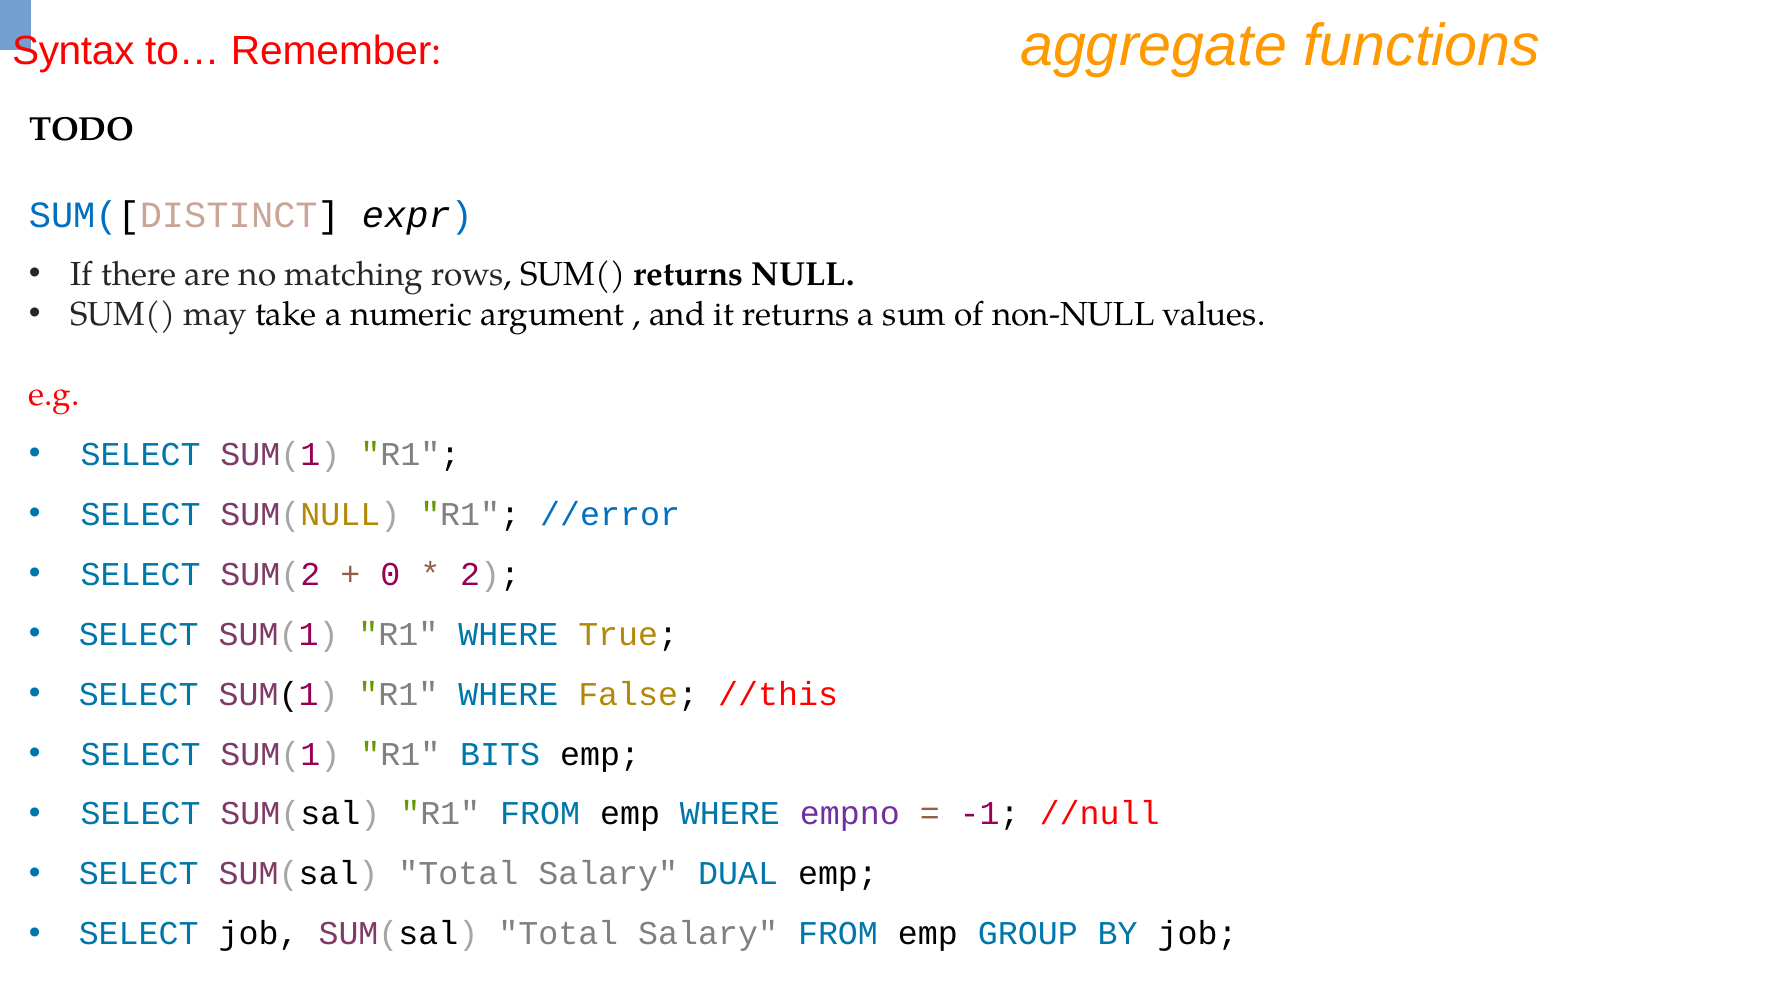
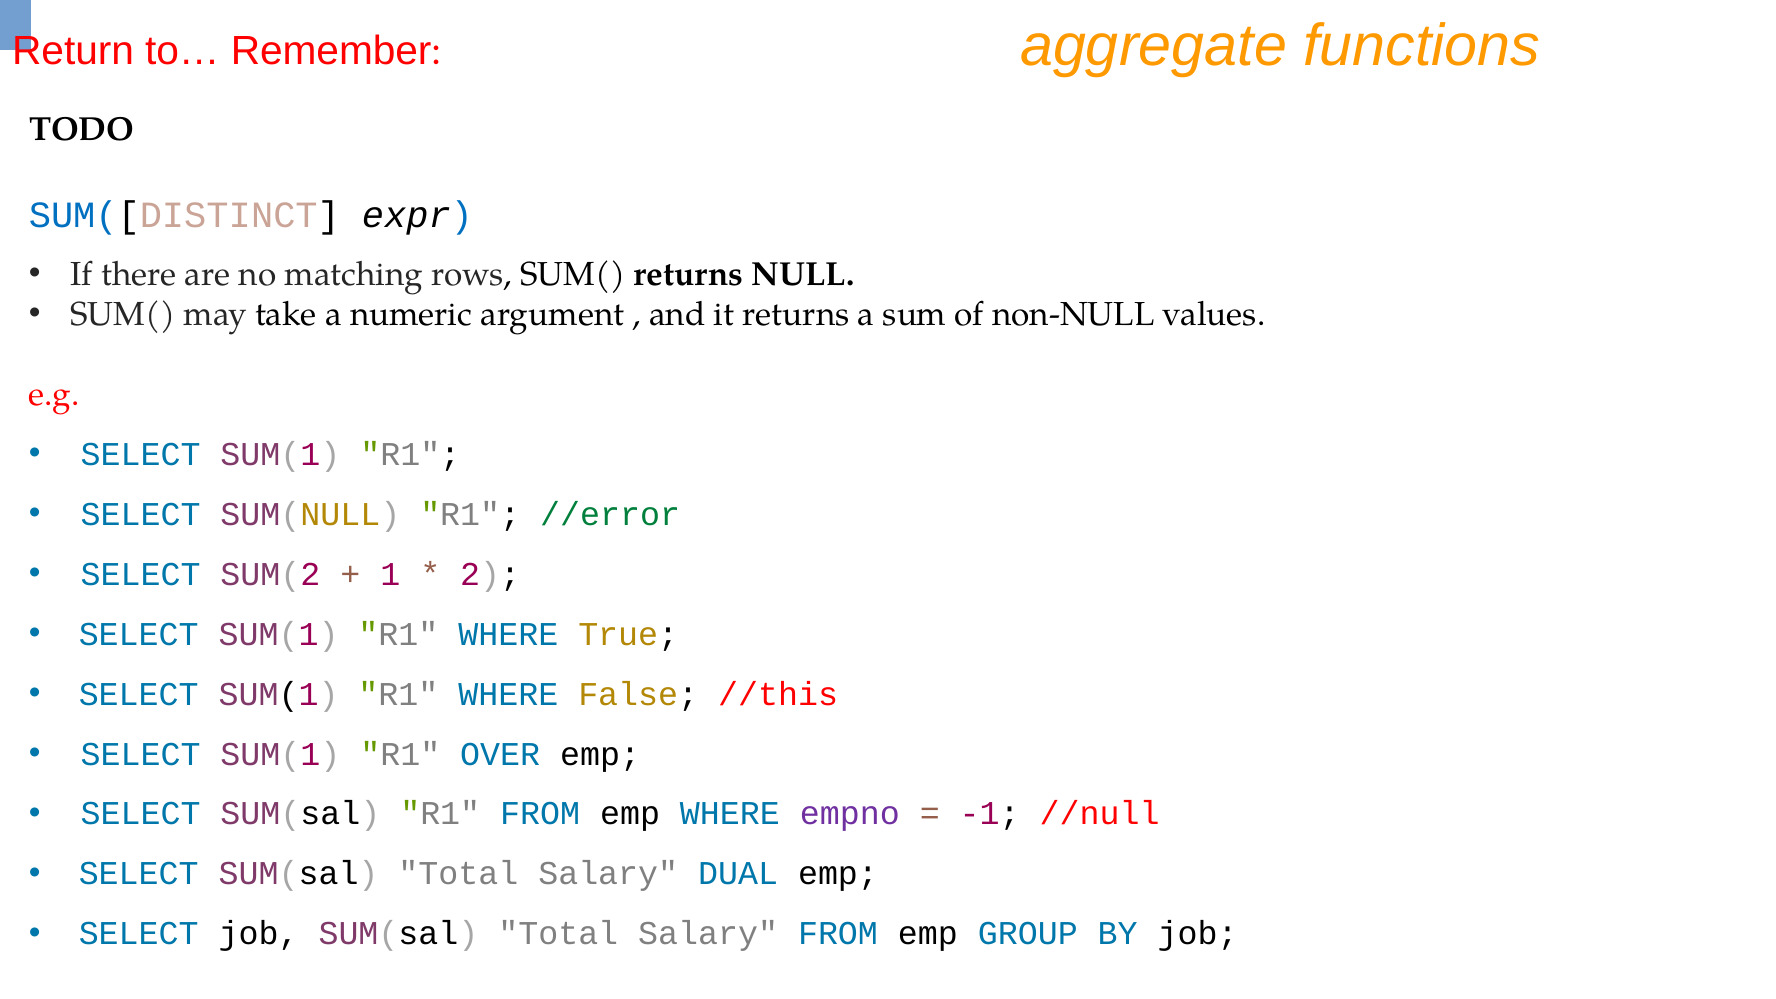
Syntax: Syntax -> Return (73, 51)
//error colour: blue -> green (610, 514)
0: 0 -> 1 (390, 574)
BITS: BITS -> OVER (500, 754)
